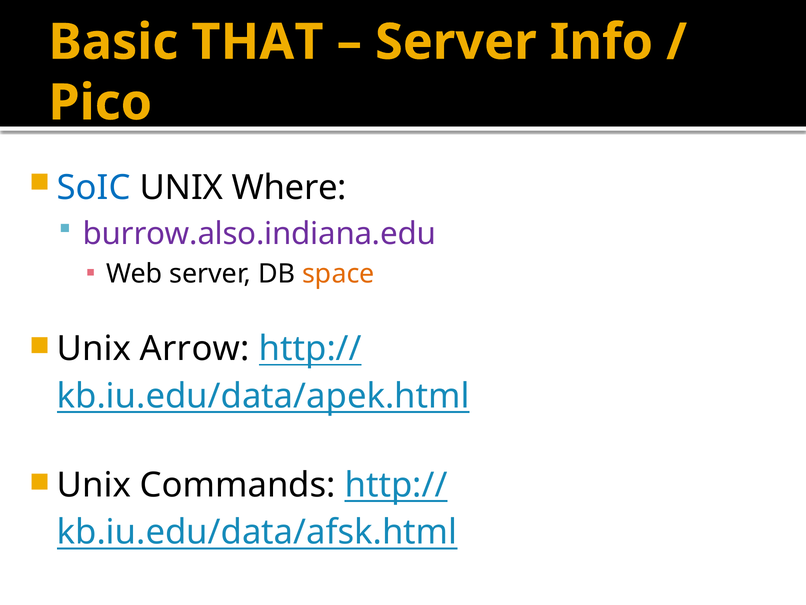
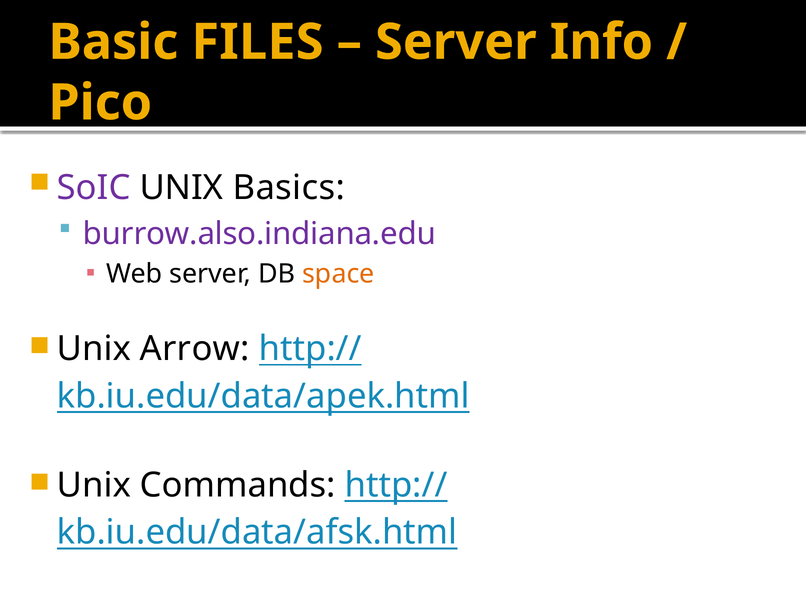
THAT: THAT -> FILES (257, 42)
SoIC colour: blue -> purple (94, 188)
Where: Where -> Basics (289, 188)
